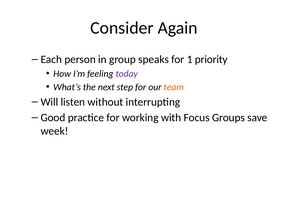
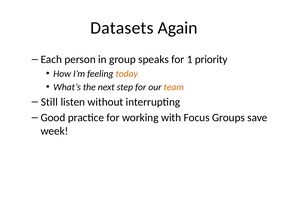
Consider: Consider -> Datasets (122, 28)
today colour: purple -> orange (127, 74)
Will: Will -> Still (49, 102)
